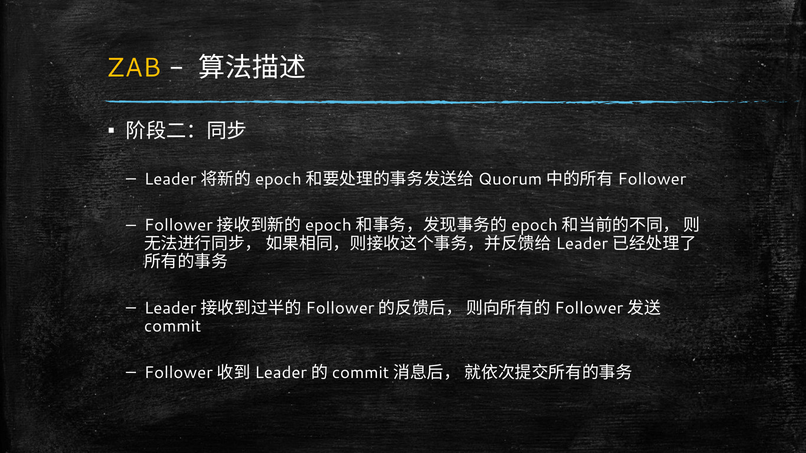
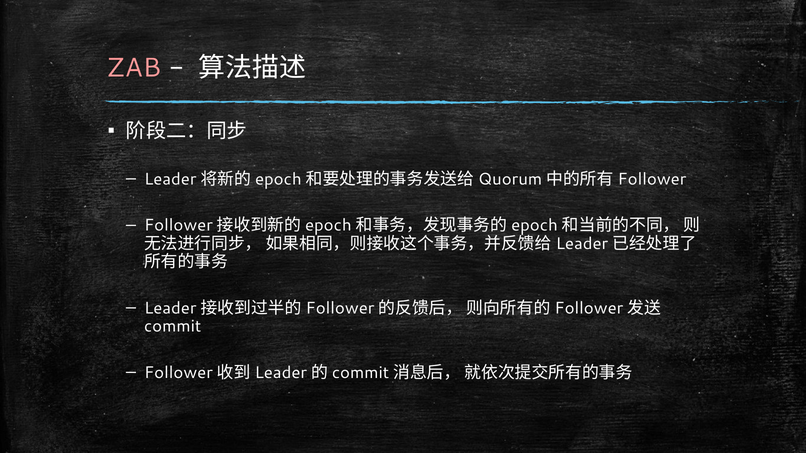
ZAB colour: yellow -> pink (134, 68)
